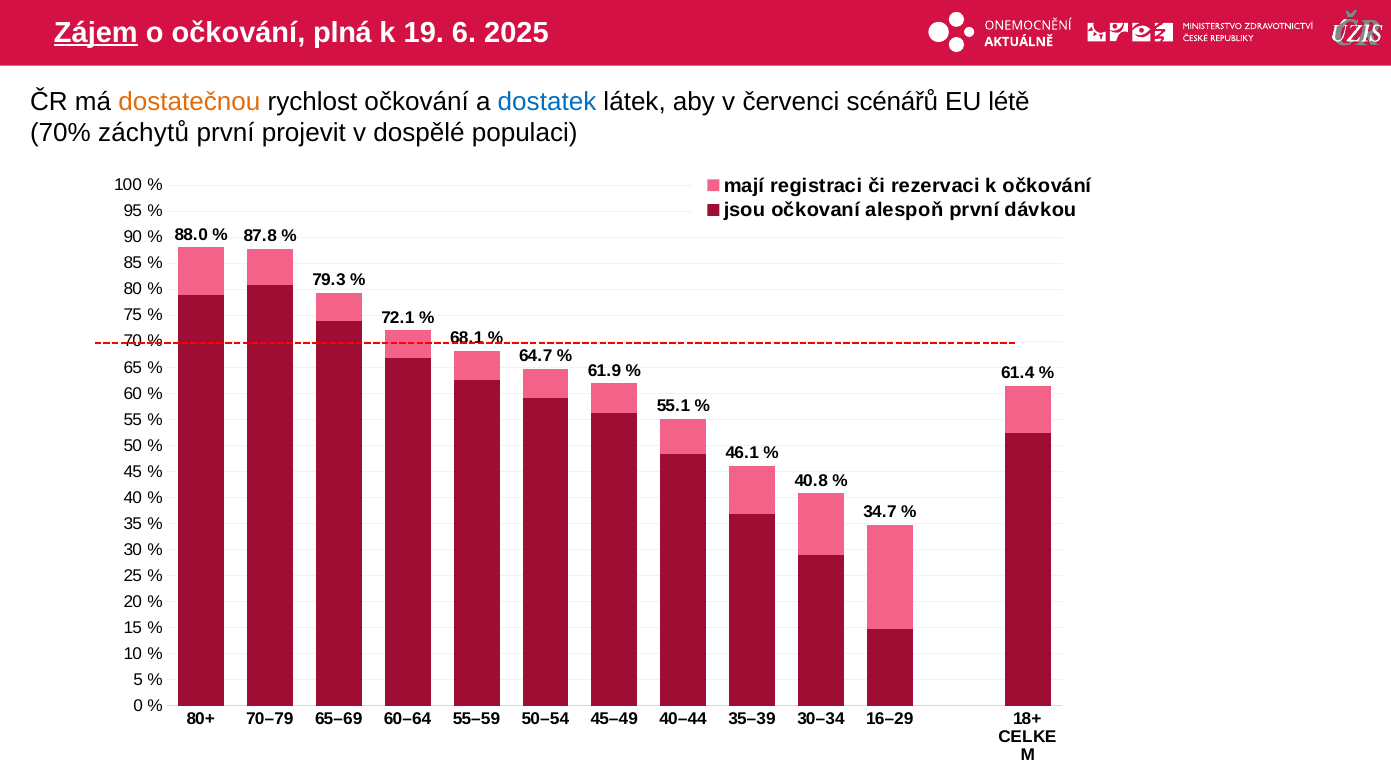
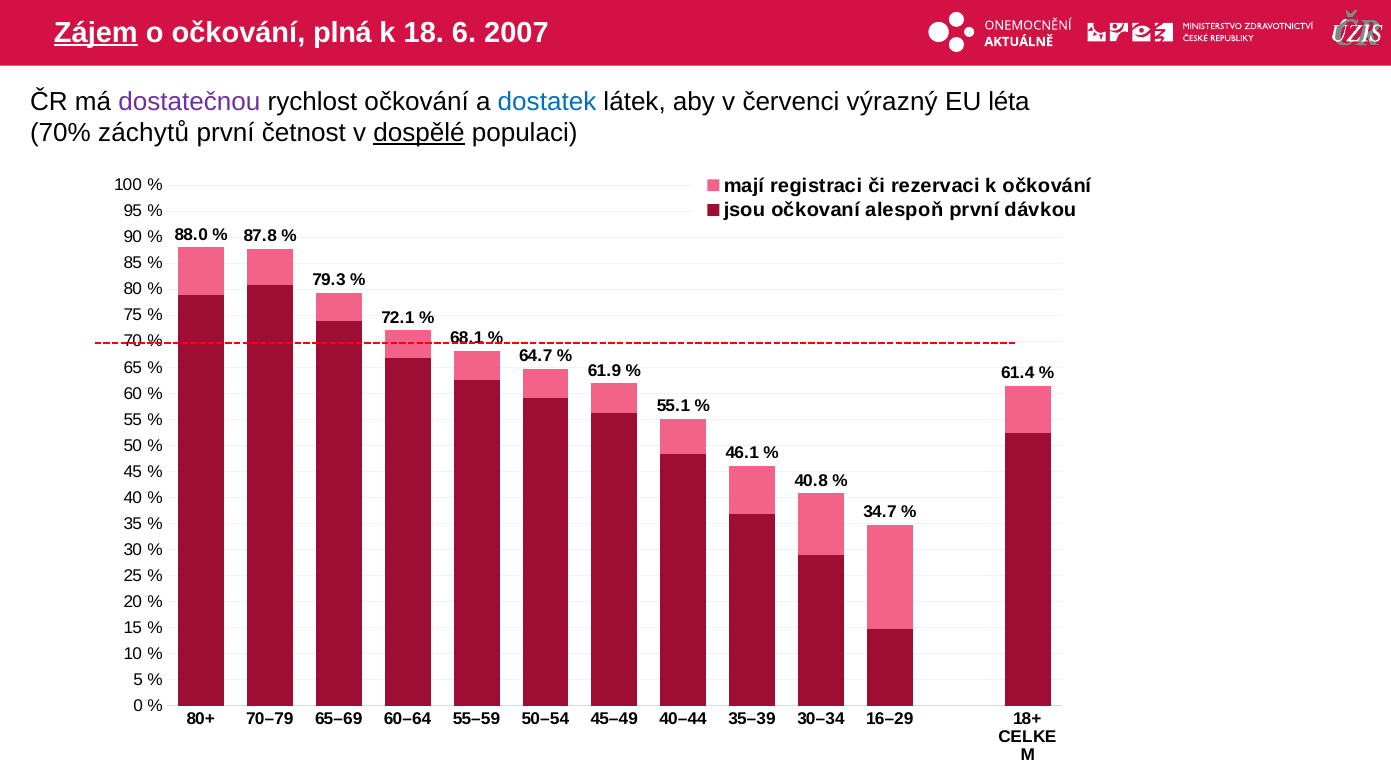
19: 19 -> 18 (424, 33)
2025: 2025 -> 2007 (516, 33)
dostatečnou colour: orange -> purple (189, 102)
scénářů: scénářů -> výrazný (892, 102)
létě: létě -> léta (1009, 102)
projevit: projevit -> četnost (304, 133)
dospělé underline: none -> present (419, 133)
